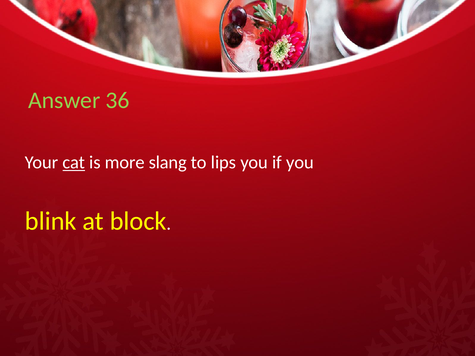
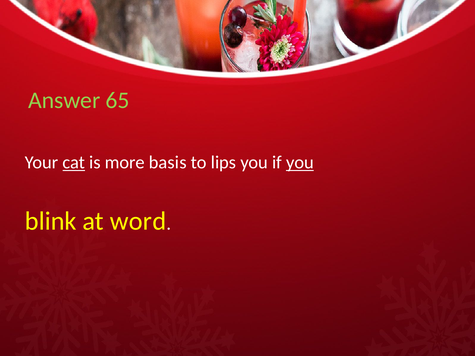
36: 36 -> 65 (118, 100)
slang: slang -> basis (168, 163)
you underline: none -> present (300, 163)
block: block -> word (138, 221)
